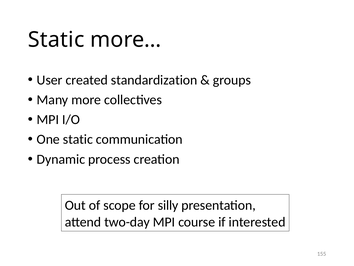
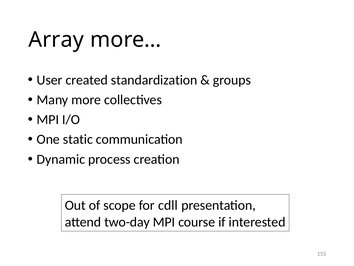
Static: Static -> Array (56, 40)
silly: silly -> cdll (168, 205)
